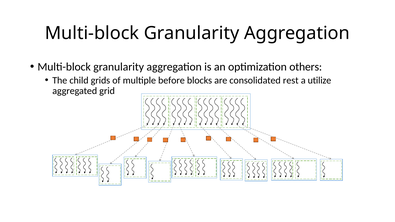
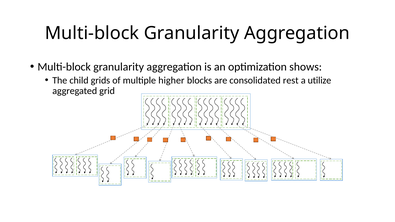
others: others -> shows (306, 67)
before: before -> higher (171, 80)
